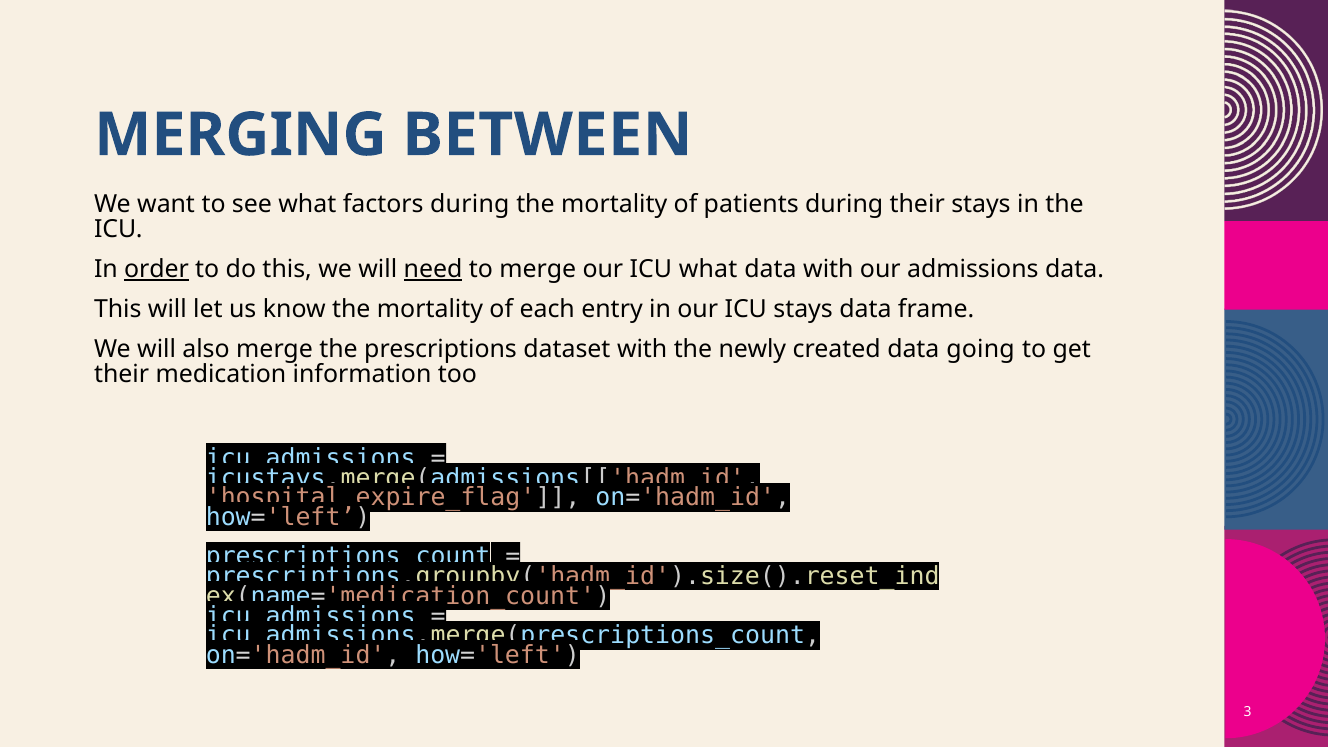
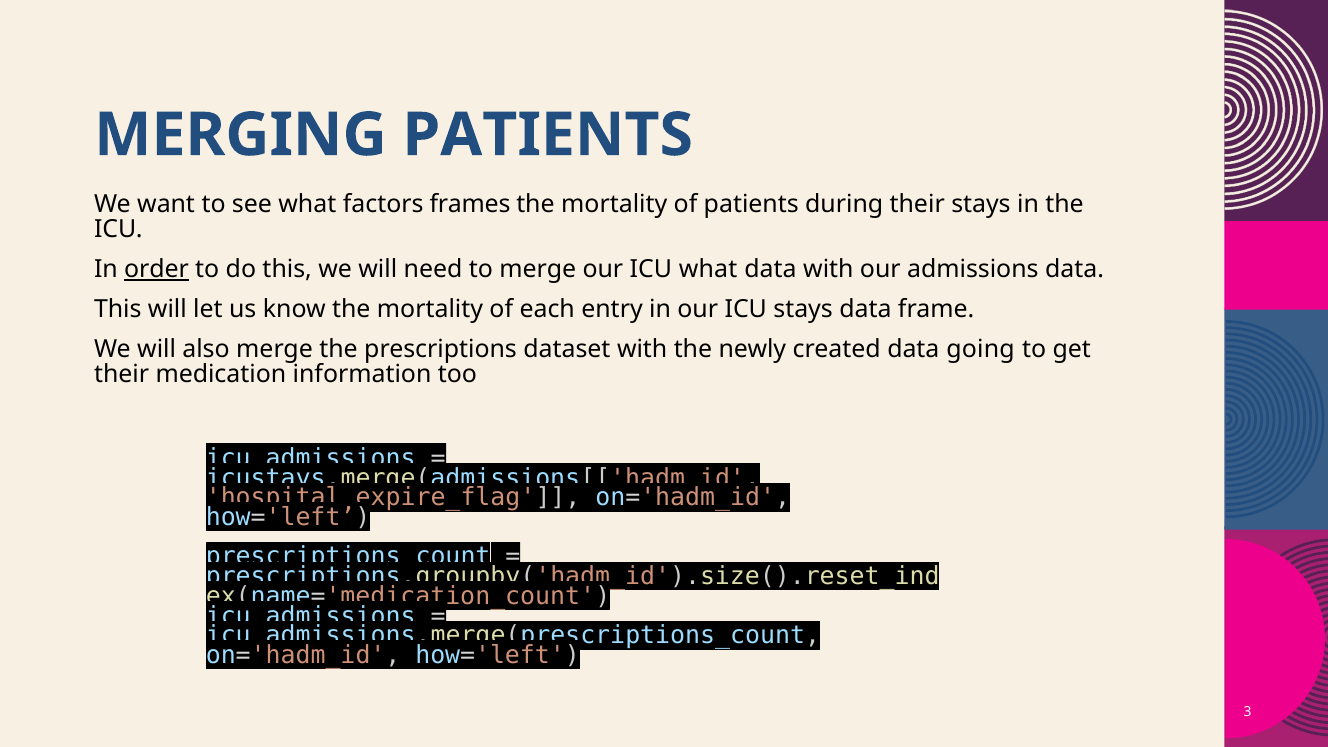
MERGING BETWEEN: BETWEEN -> PATIENTS (548, 135)
factors during: during -> frames (470, 205)
need underline: present -> none (433, 269)
